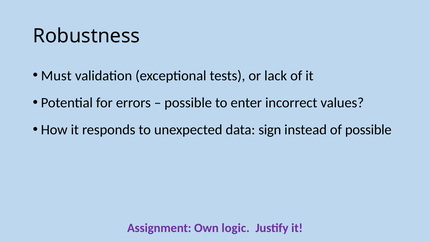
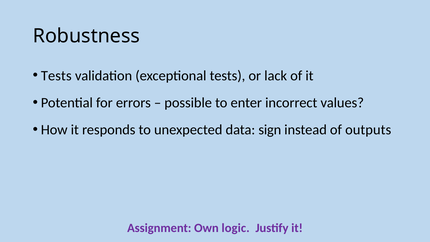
Must: Must -> Tests (56, 76)
of possible: possible -> outputs (368, 130)
